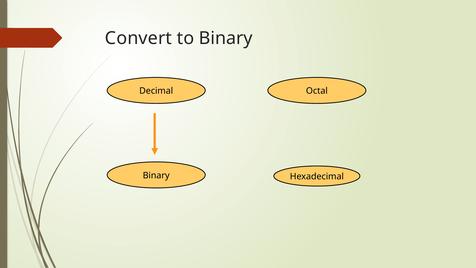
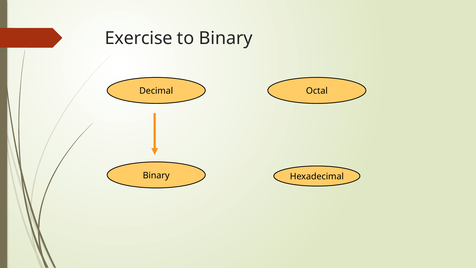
Convert: Convert -> Exercise (139, 38)
